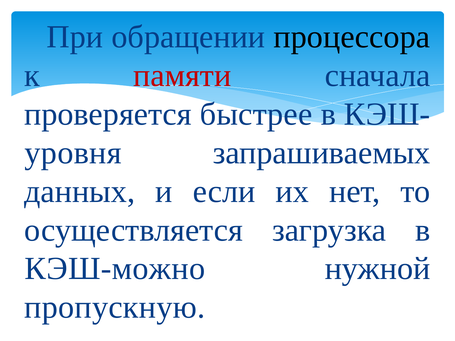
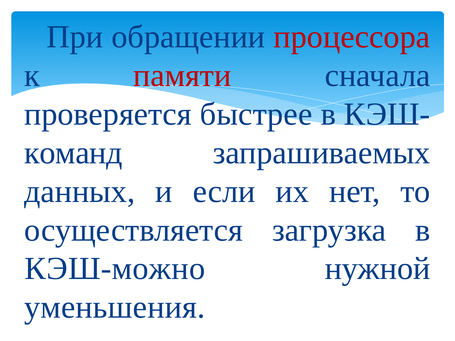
процессора colour: black -> red (352, 37)
уровня: уровня -> команд (73, 153)
пропускную: пропускную -> уменьшения (115, 308)
